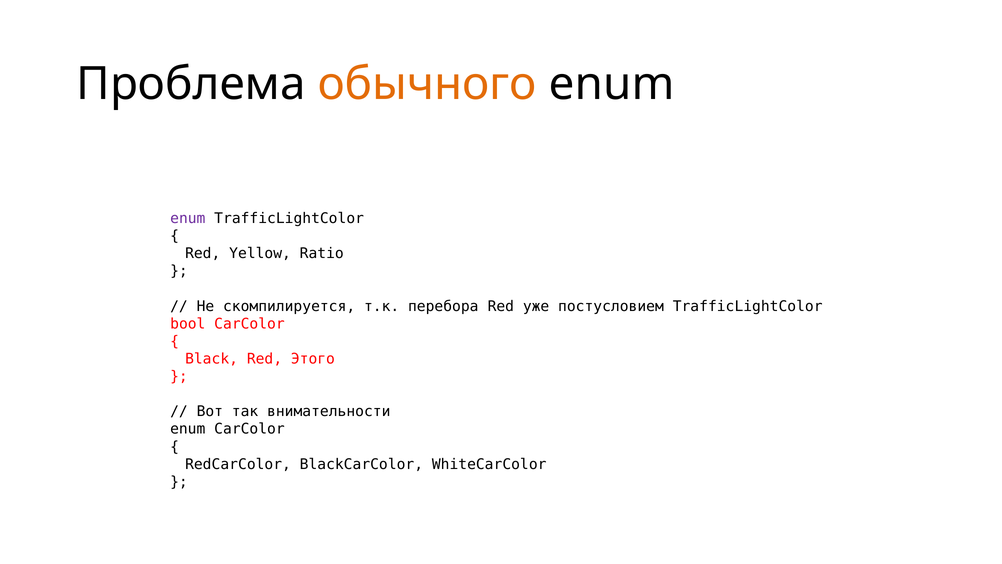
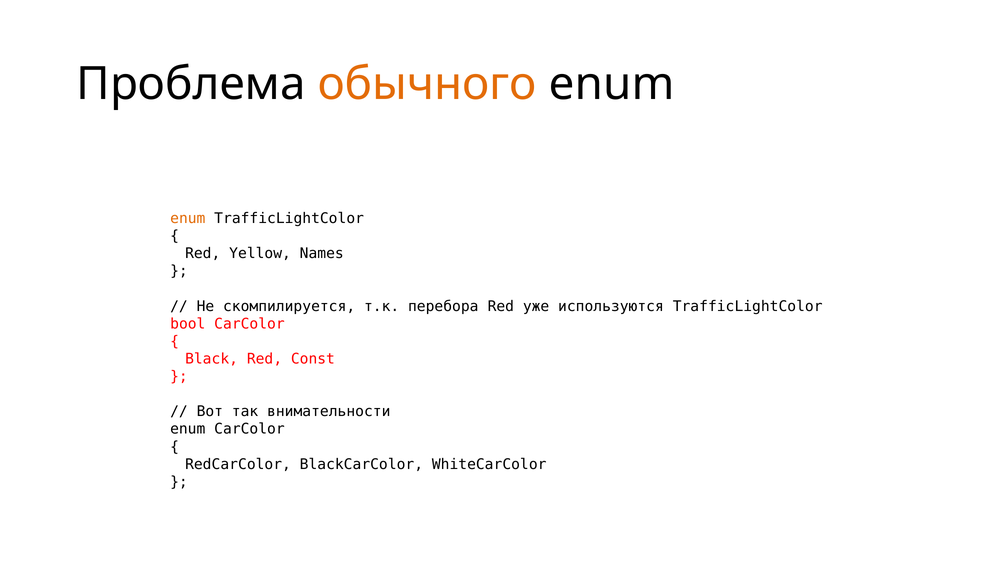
enum colour: purple -> orange (188, 218)
Ratio: Ratio -> Names (322, 253)
постусловием: постусловием -> используются (611, 306)
Этого: Этого -> Const (313, 359)
